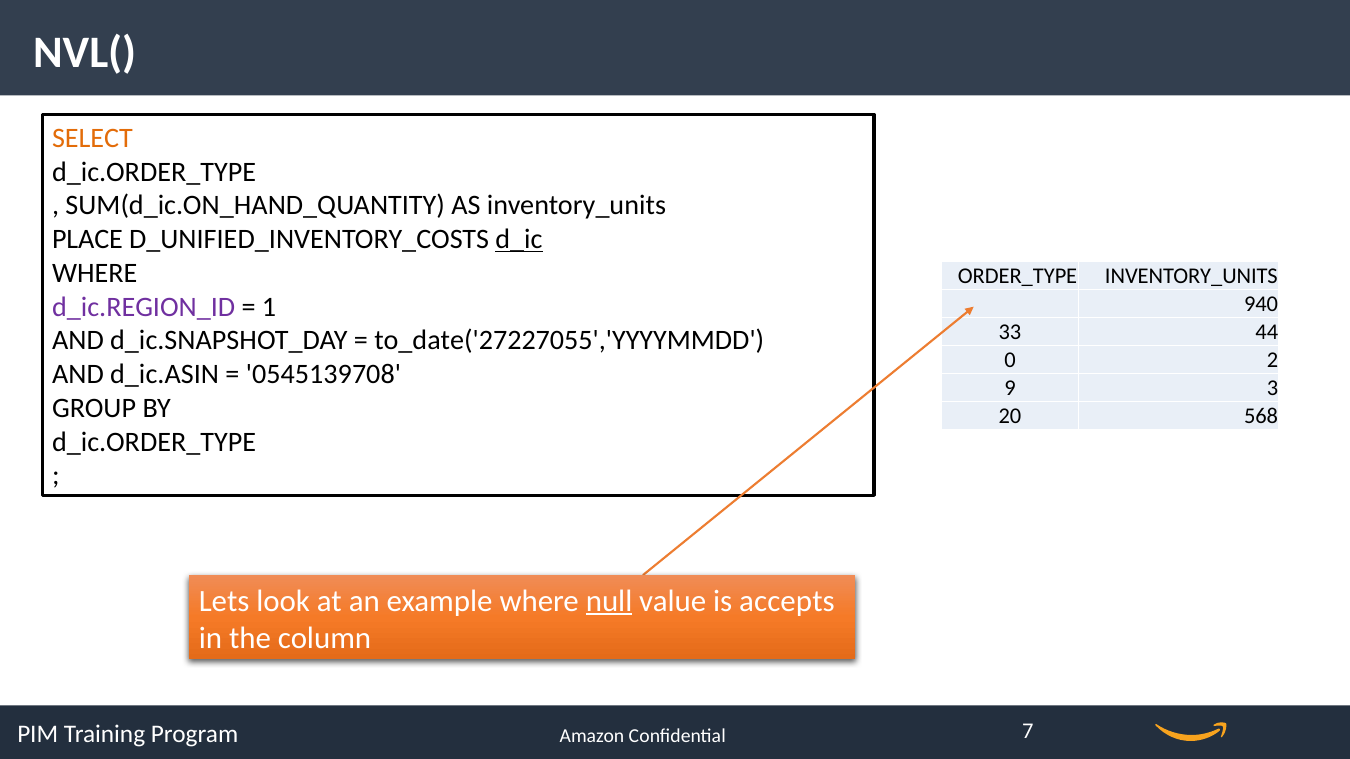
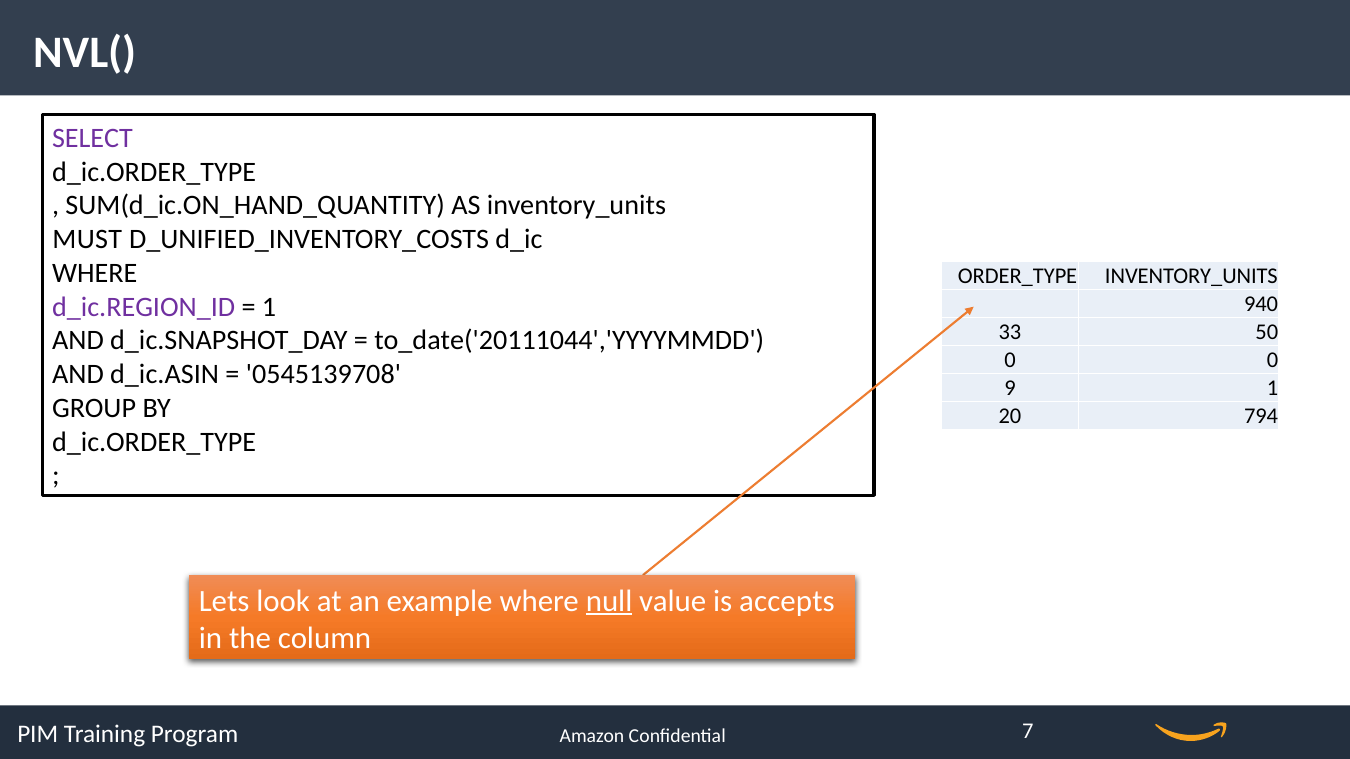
SELECT colour: orange -> purple (92, 138)
PLACE: PLACE -> MUST (87, 239)
d_ic underline: present -> none (519, 239)
44: 44 -> 50 (1267, 333)
to_date('27227055','YYYYMMDD: to_date('27227055','YYYYMMDD -> to_date('20111044','YYYYMMDD (569, 341)
0 2: 2 -> 0 (1272, 361)
9 3: 3 -> 1 (1272, 389)
568: 568 -> 794 (1261, 417)
